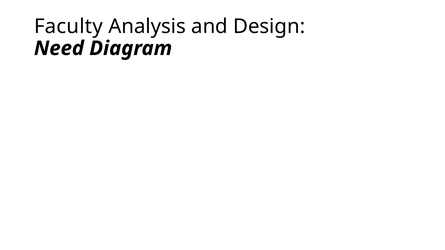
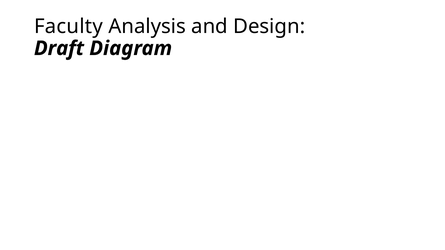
Need: Need -> Draft (59, 48)
